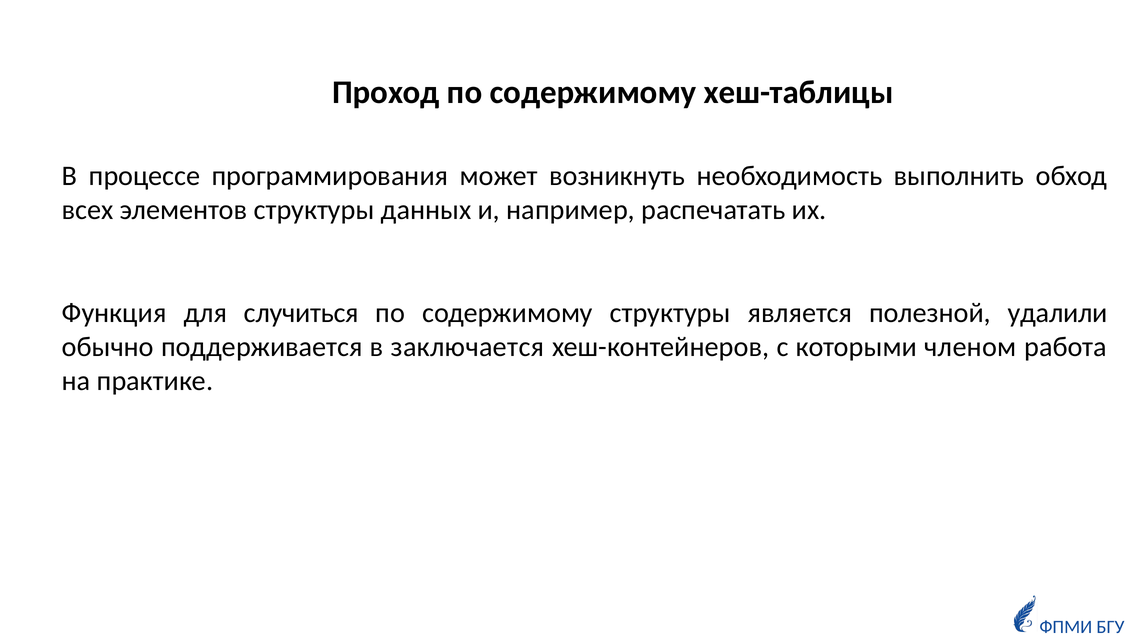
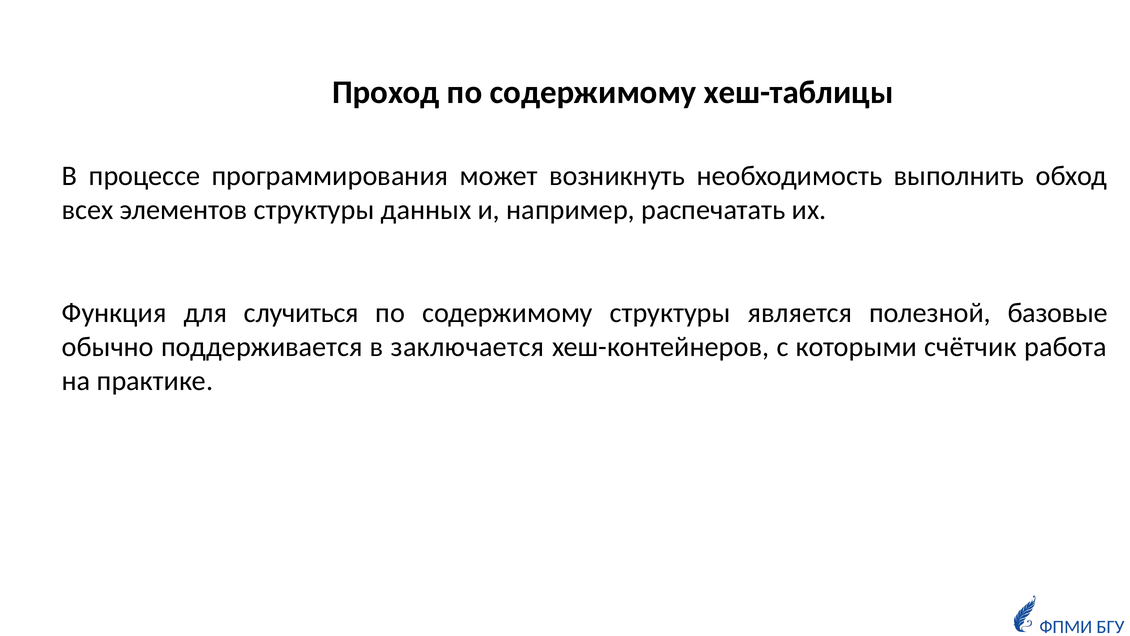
удалили: удалили -> базовые (1058, 313)
членом: членом -> счётчик (971, 347)
